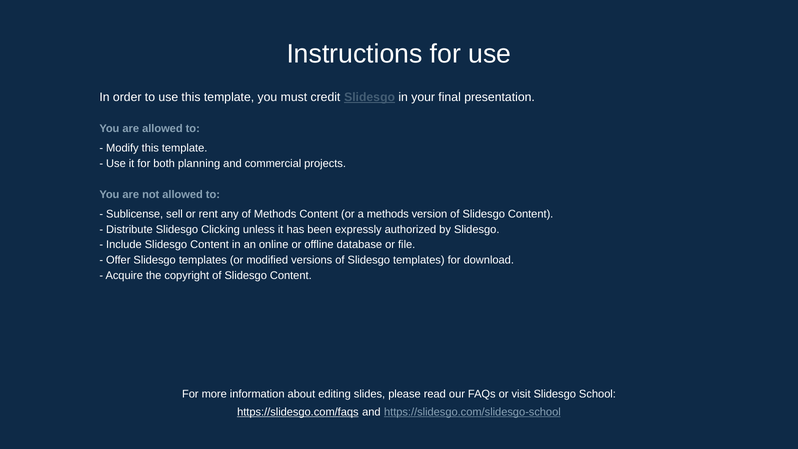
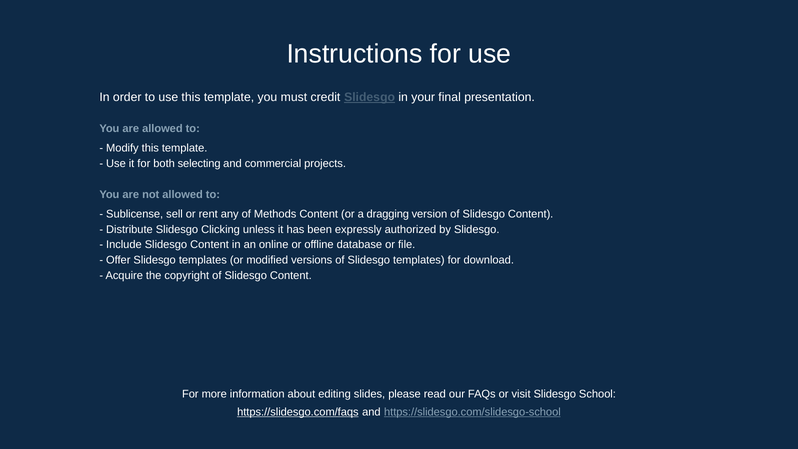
planning: planning -> selecting (199, 164)
a methods: methods -> dragging (388, 214)
